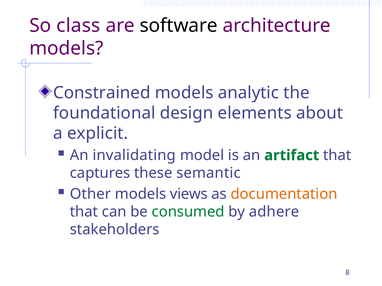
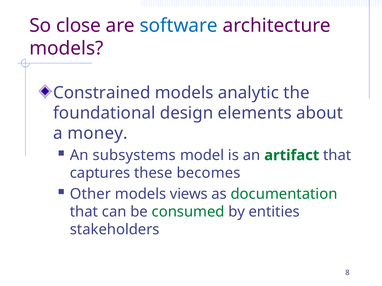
class: class -> close (79, 26)
software colour: black -> blue (179, 26)
explicit: explicit -> money (98, 134)
invalidating: invalidating -> subsystems (134, 156)
semantic: semantic -> becomes (209, 173)
documentation colour: orange -> green (284, 194)
adhere: adhere -> entities (274, 212)
